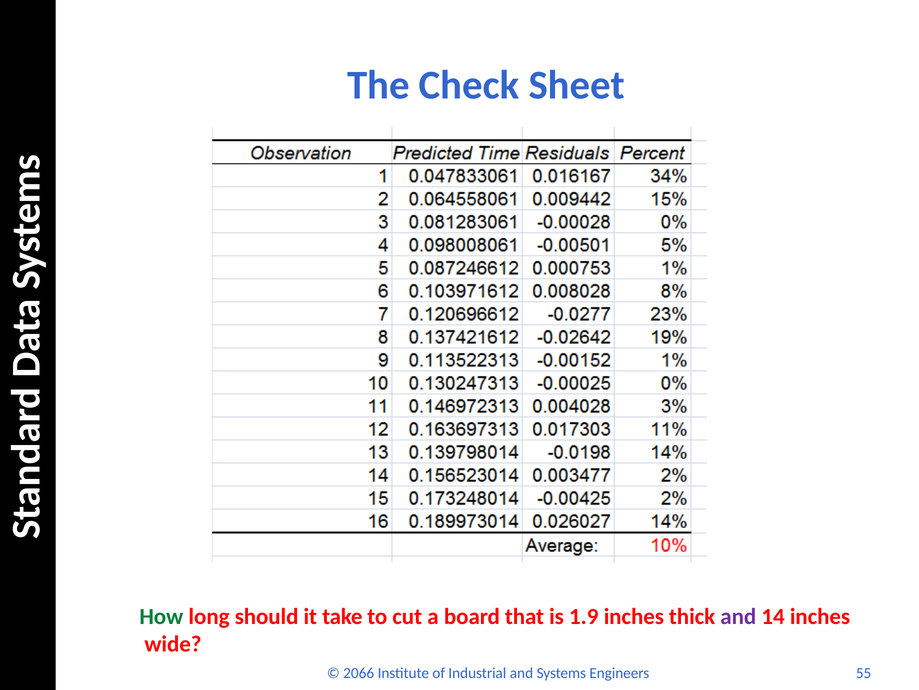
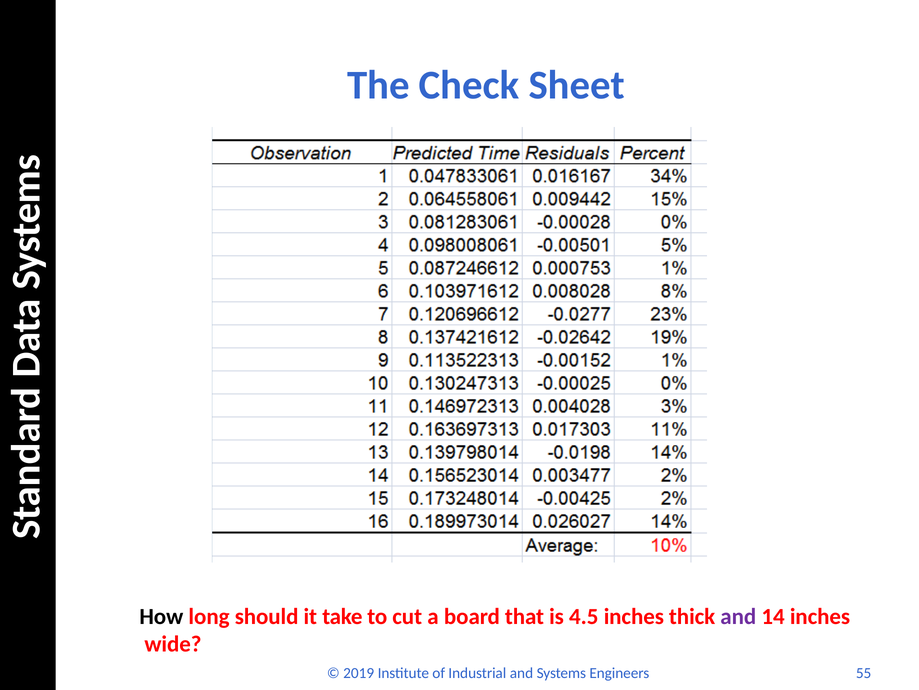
How colour: green -> black (161, 616)
1.9: 1.9 -> 4.5 (584, 616)
2066: 2066 -> 2019 (359, 673)
